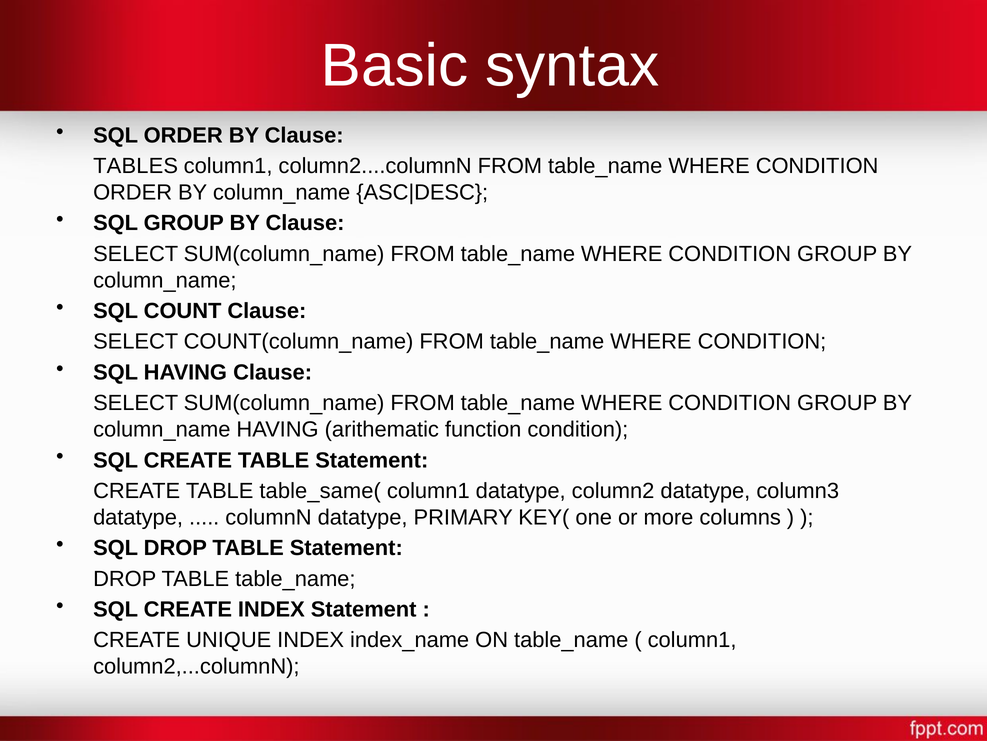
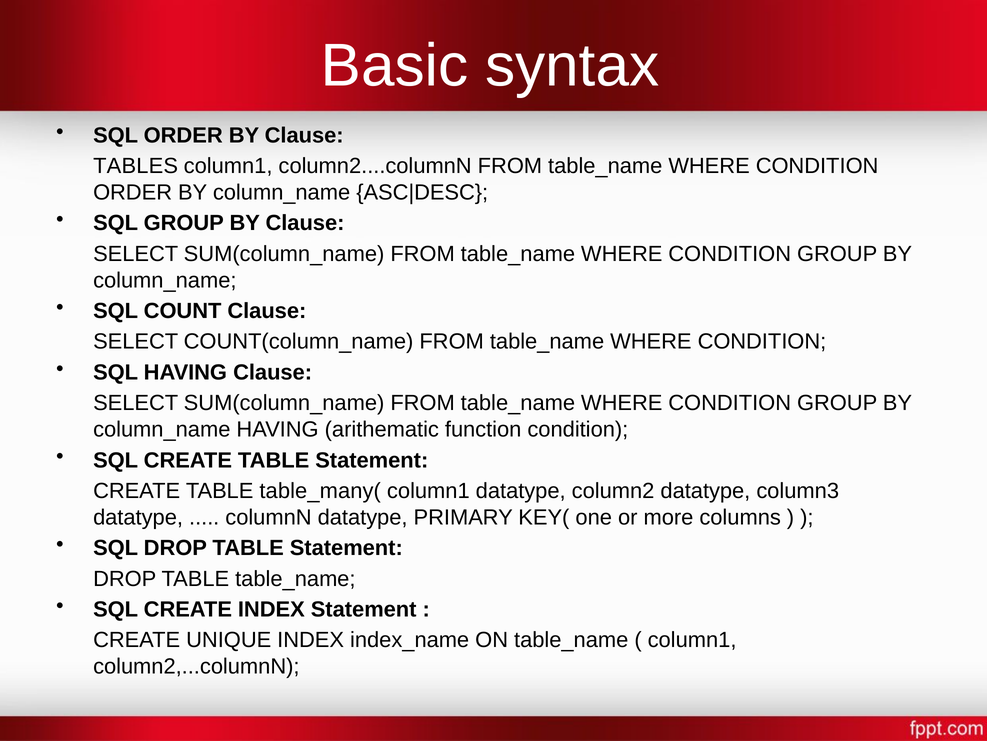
table_same(: table_same( -> table_many( (320, 491)
